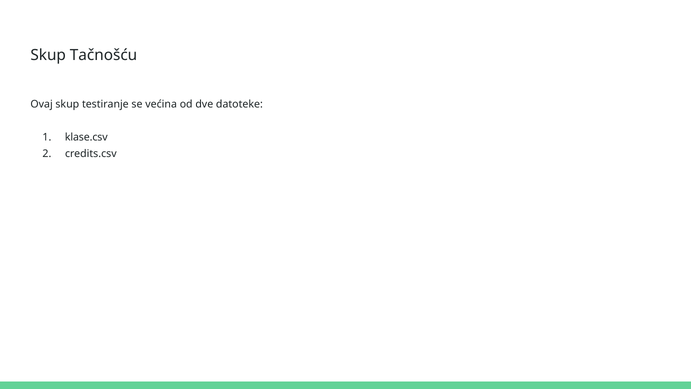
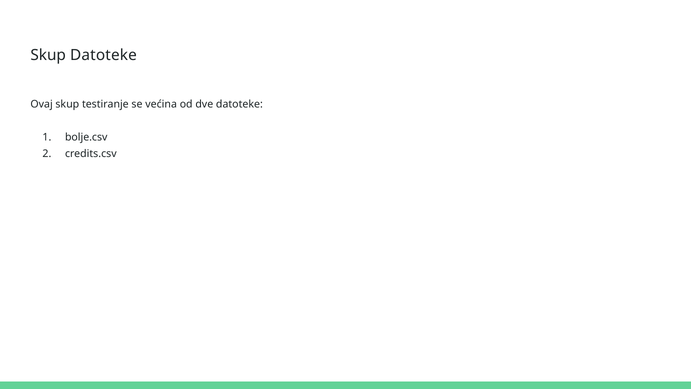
Skup Tačnošću: Tačnošću -> Datoteke (103, 55)
klase.csv: klase.csv -> bolje.csv (86, 137)
